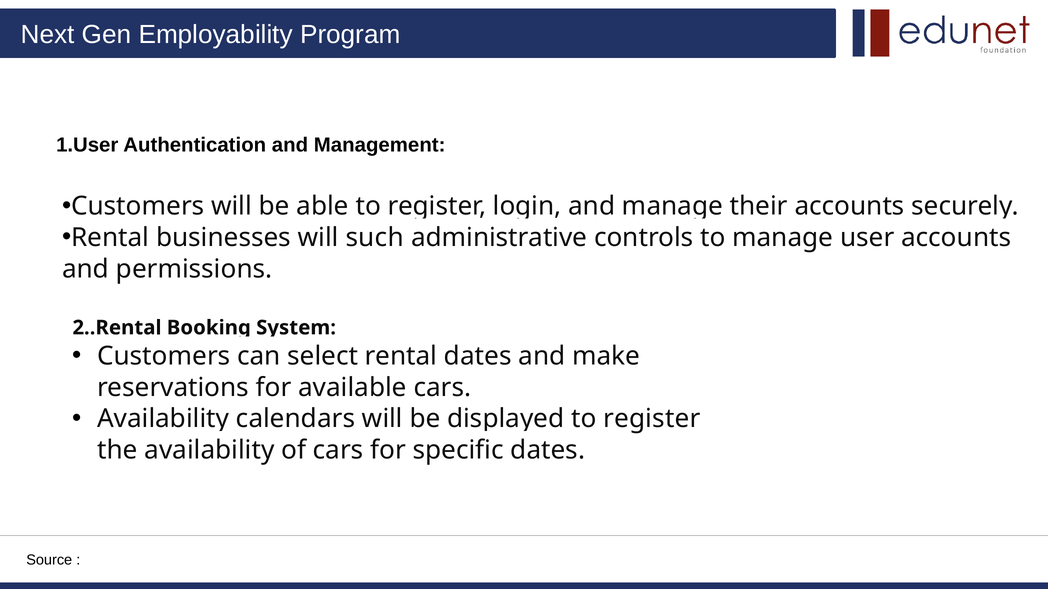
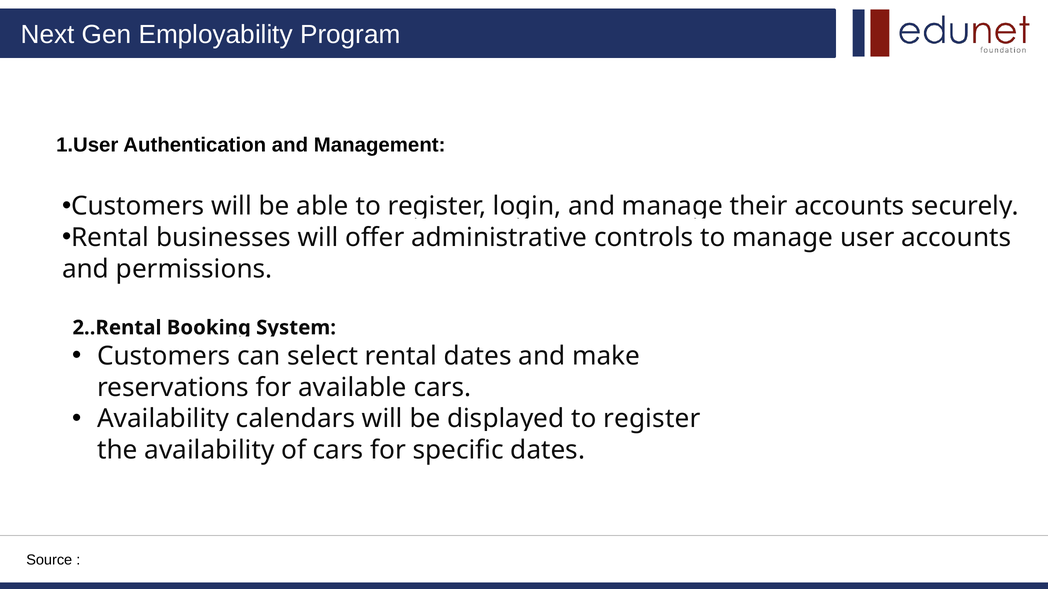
such: such -> offer (375, 238)
